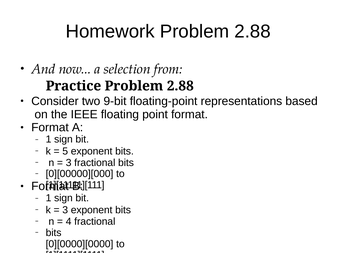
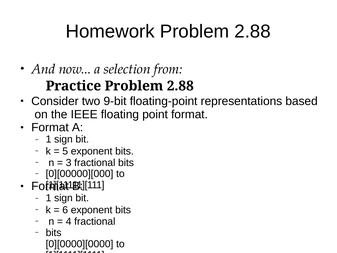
3: 3 -> 6 (65, 210)
